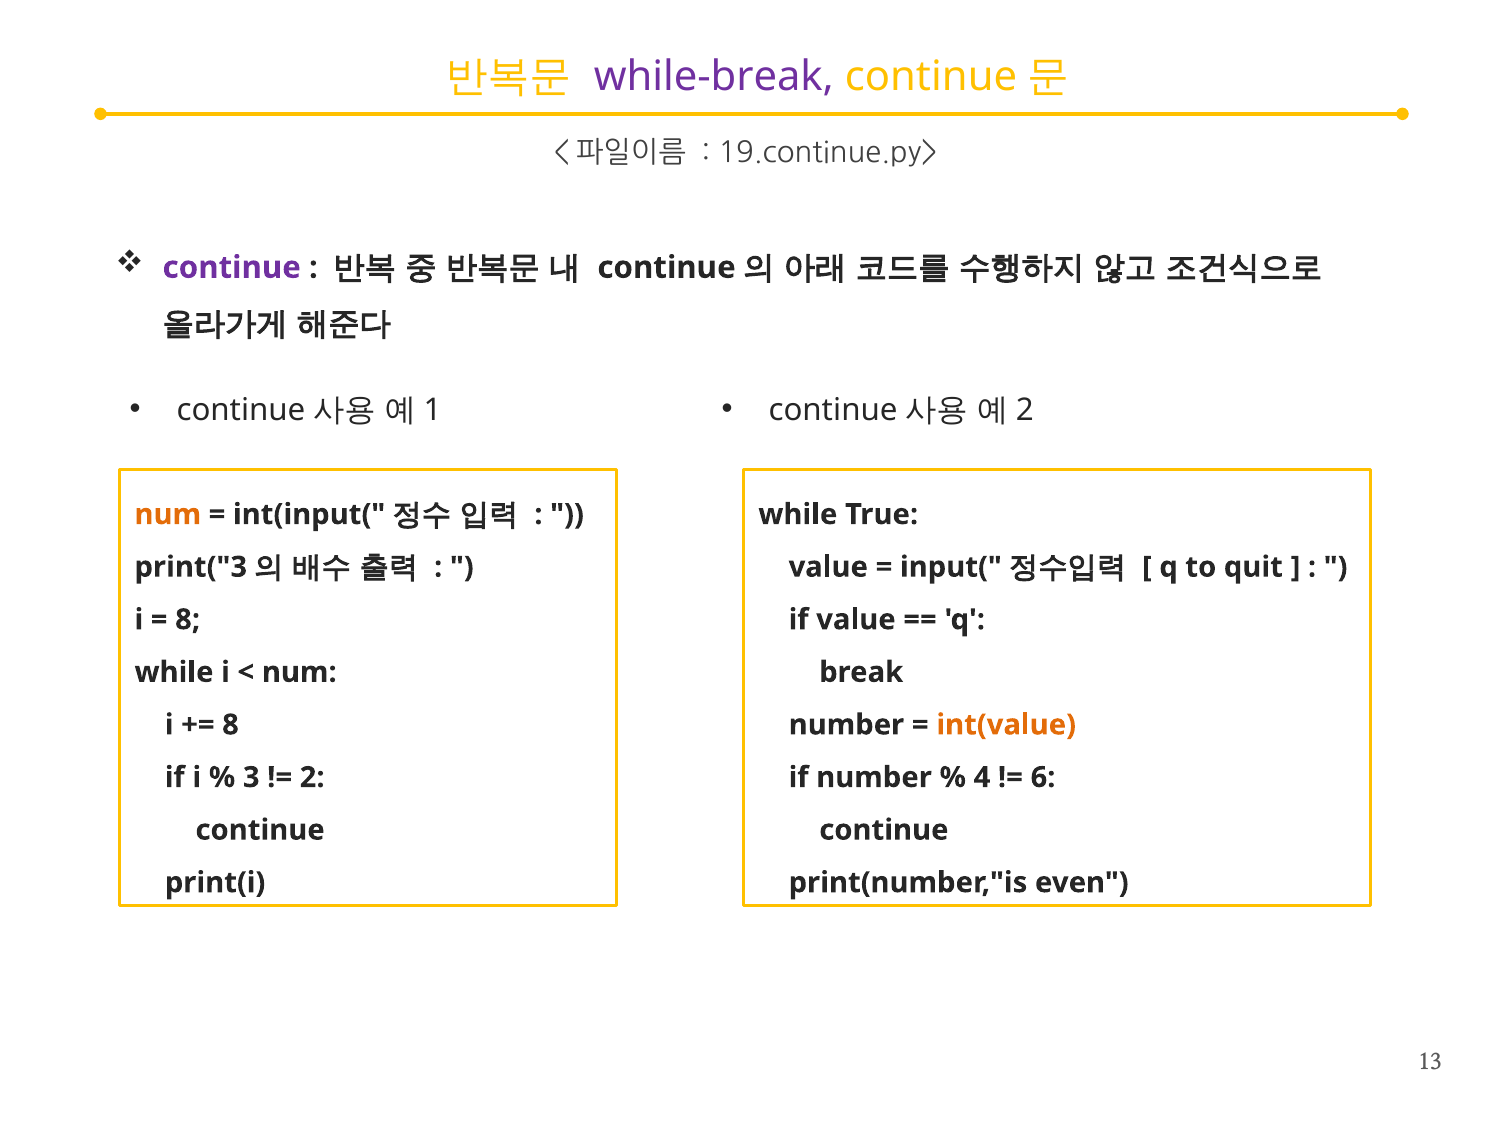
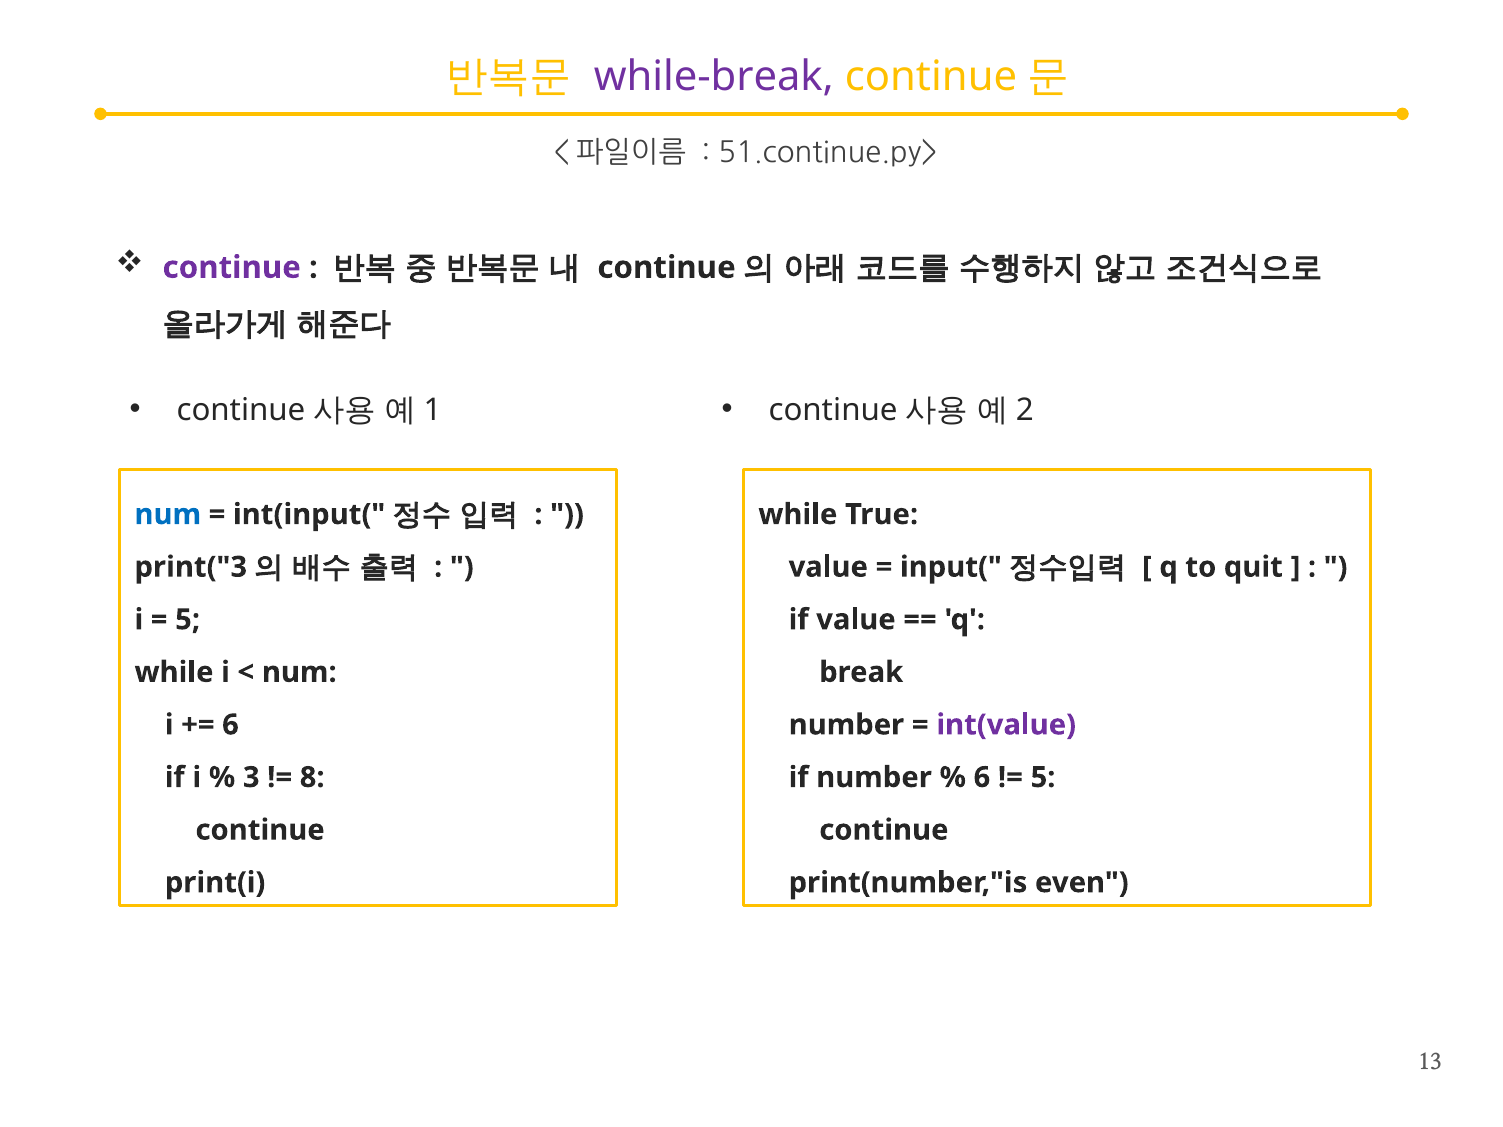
19.continue.py>: 19.continue.py> -> 51.continue.py> (828, 153)
num colour: orange -> blue (168, 515)
8: 8 -> 5 (188, 620)
8: 8 -> 6 (230, 725)
int(value colour: orange -> purple (1006, 725)
2: 2 -> 8 (312, 778)
4: 4 -> 6 (982, 778)
6: 6 -> 5 (1043, 778)
